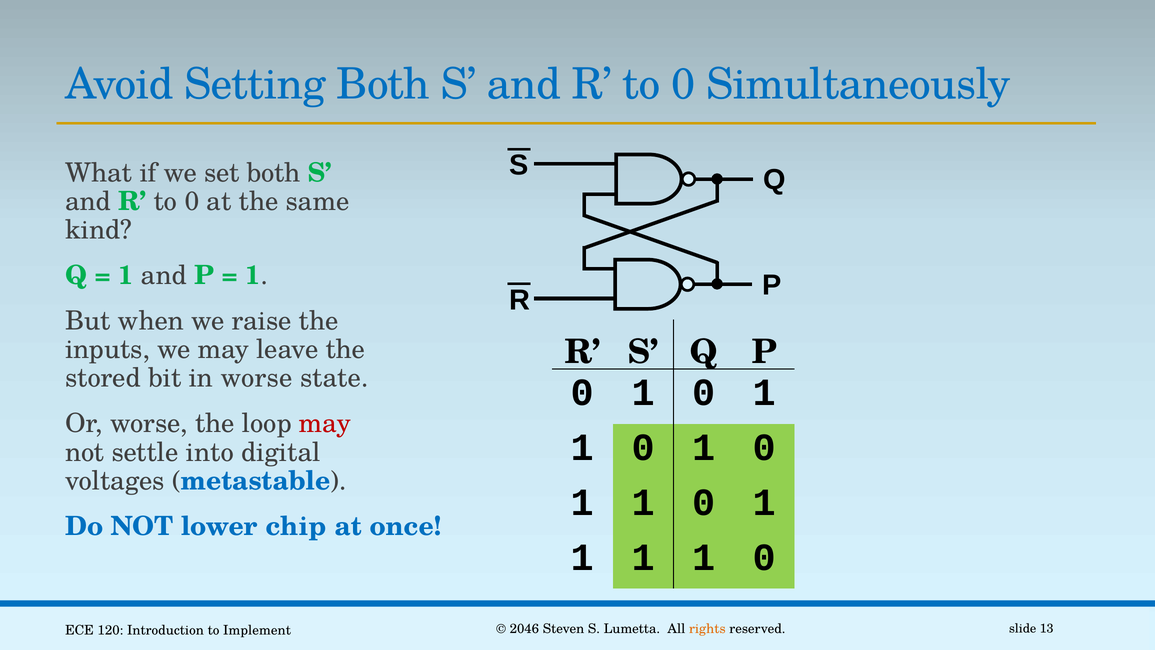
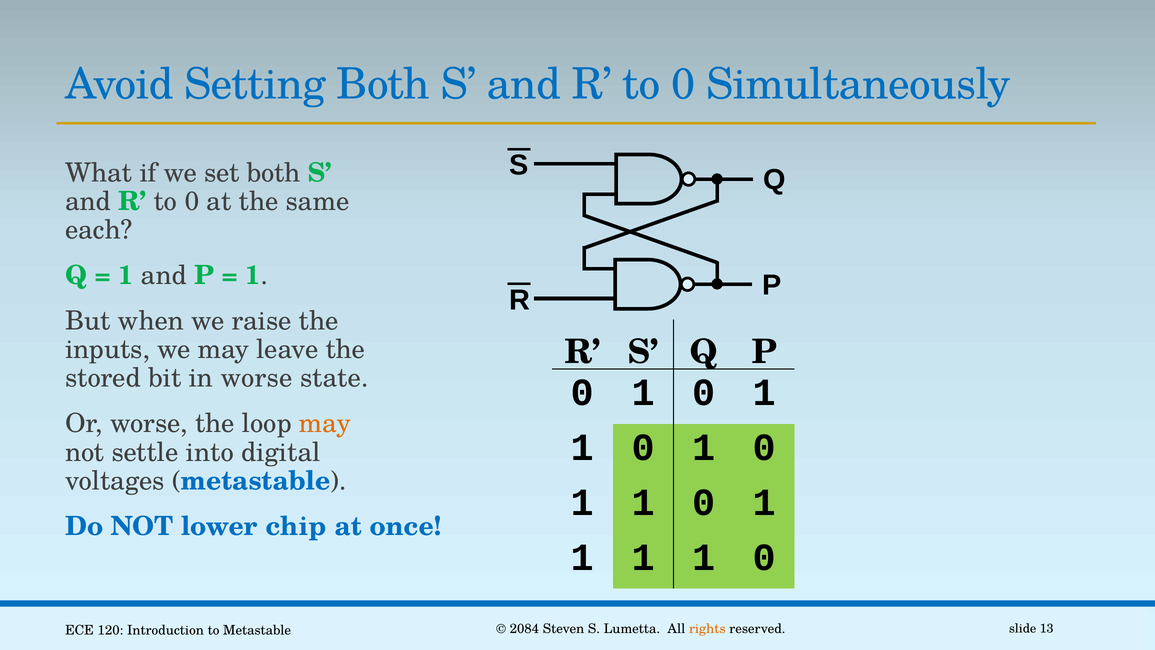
kind: kind -> each (99, 230)
may colour: red -> orange (325, 423)
2046: 2046 -> 2084 (524, 628)
to Implement: Implement -> Metastable (257, 630)
